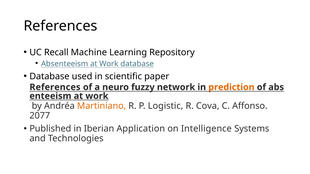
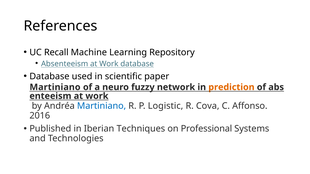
References: References -> Martiniano (55, 87)
Martiniano colour: orange -> blue (102, 106)
2077: 2077 -> 2016 (40, 116)
Application: Application -> Techniques (141, 129)
Intelligence: Intelligence -> Professional (206, 129)
